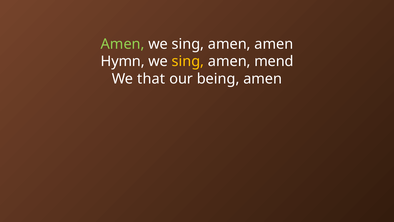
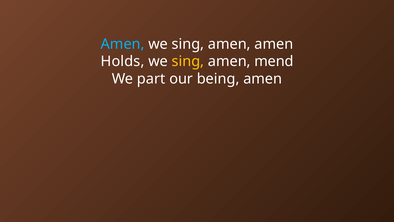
Amen colour: light green -> light blue (123, 44)
Hymn: Hymn -> Holds (123, 61)
that: that -> part (151, 79)
